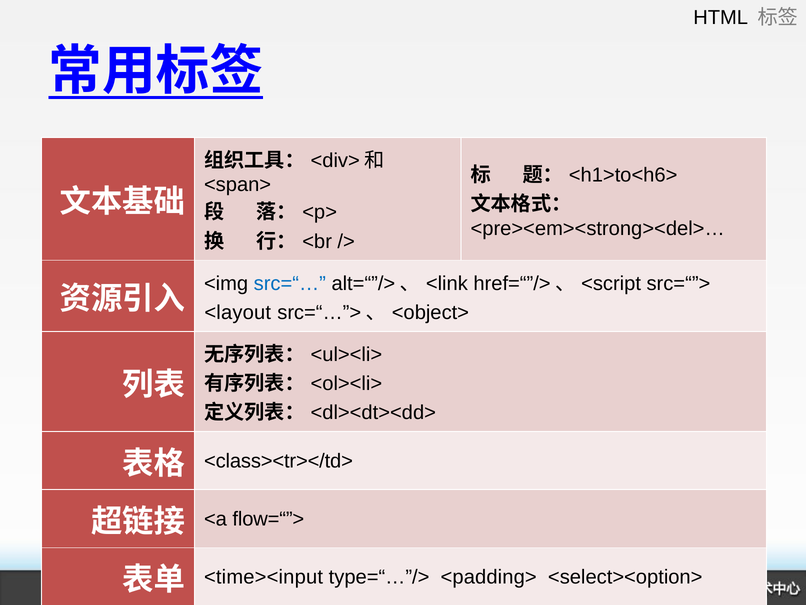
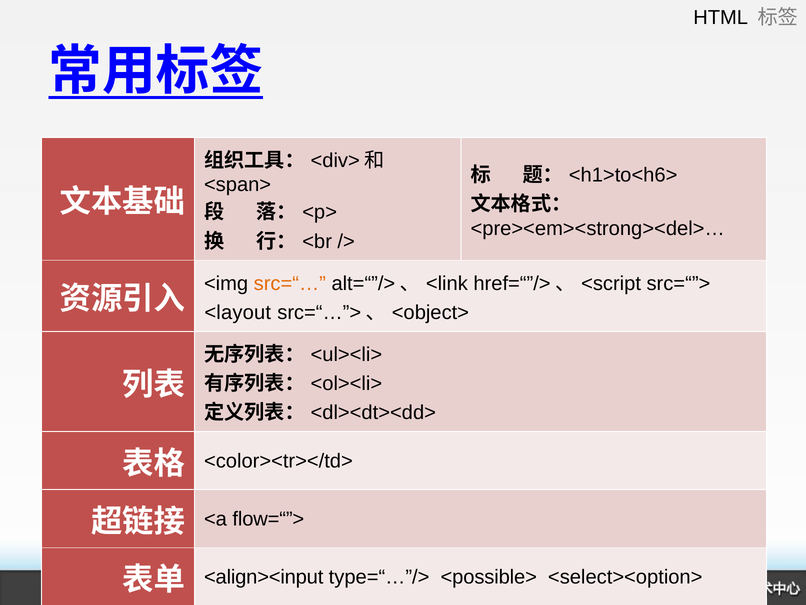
src=“… colour: blue -> orange (290, 283)
<class><tr></td>: <class><tr></td> -> <color><tr></td> (278, 461)
<time><input: <time><input -> <align><input (264, 577)
<padding>: <padding> -> <possible> (489, 577)
